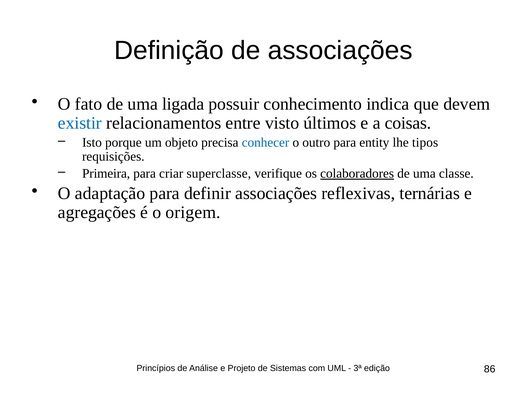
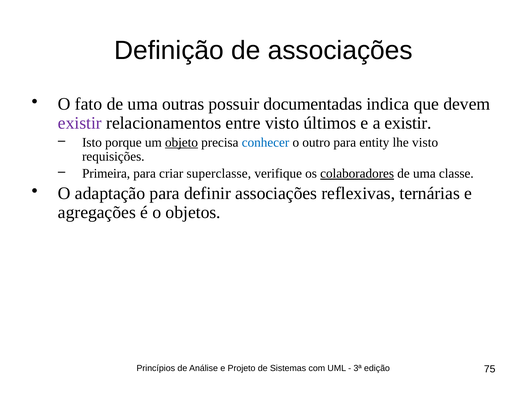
ligada: ligada -> outras (183, 104)
conhecimento: conhecimento -> documentadas (313, 104)
existir colour: blue -> purple (80, 123)
a coisas: coisas -> existir (408, 123)
objeto underline: none -> present (181, 142)
lhe tipos: tipos -> visto (425, 142)
origem: origem -> objetos (193, 213)
86: 86 -> 75 (490, 369)
